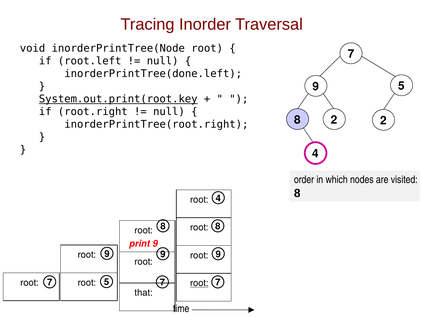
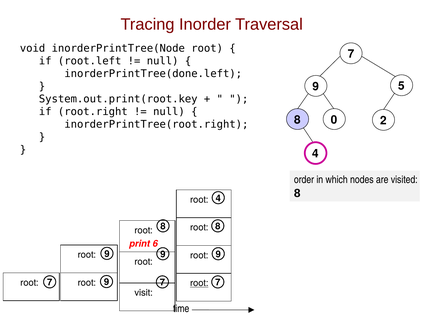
System.out.print(root.key underline: present -> none (118, 99)
8 2: 2 -> 0 (334, 120)
print 9: 9 -> 6 (155, 243)
5: 5 -> 9 (107, 282)
that: that -> visit (144, 292)
